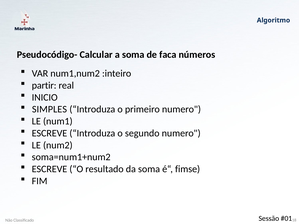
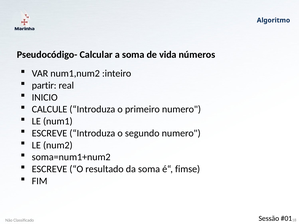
faca: faca -> vida (168, 55)
SIMPLES: SIMPLES -> CALCULE (50, 109)
